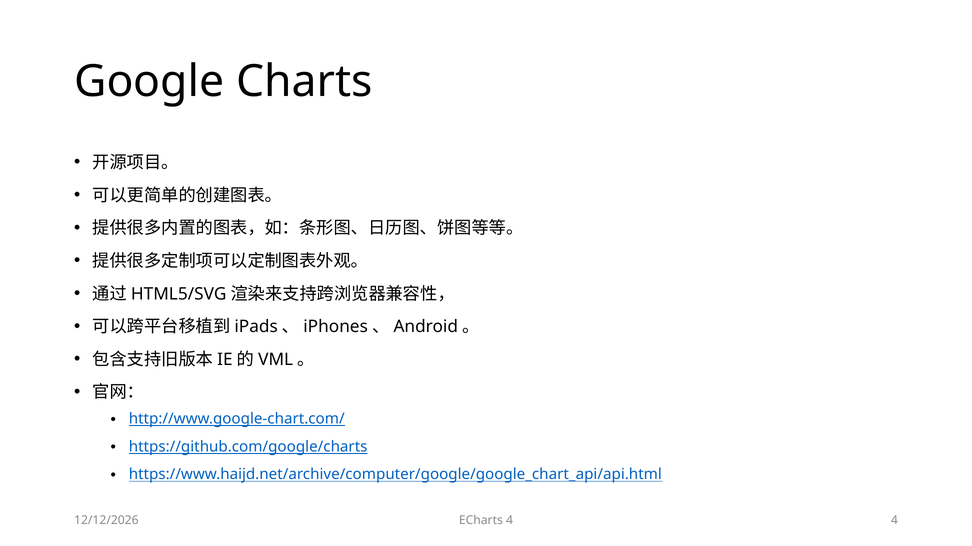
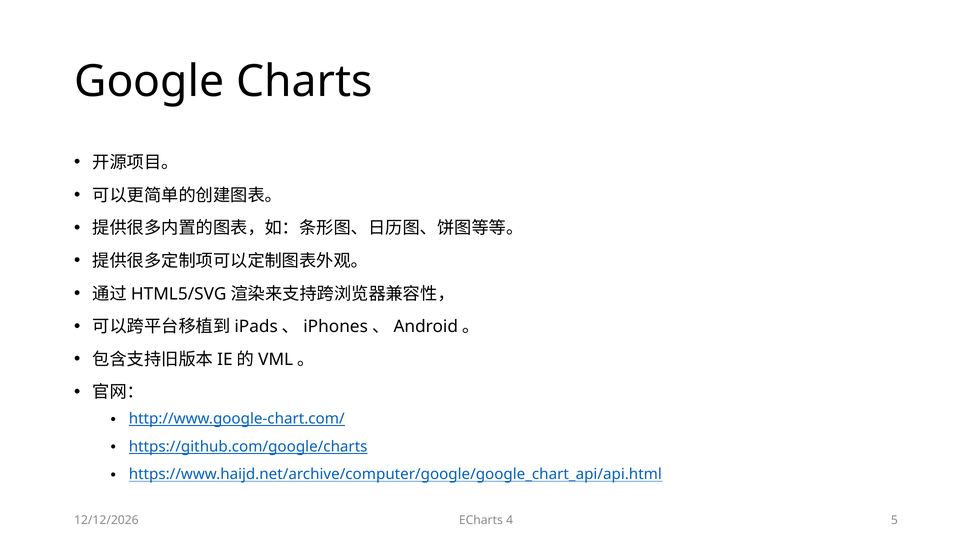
4 4: 4 -> 5 (894, 521)
